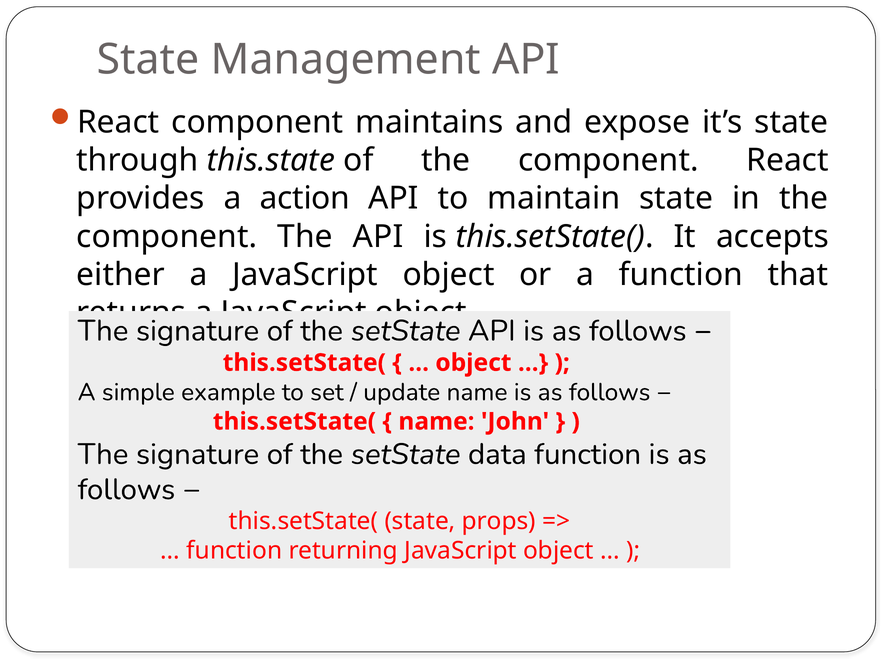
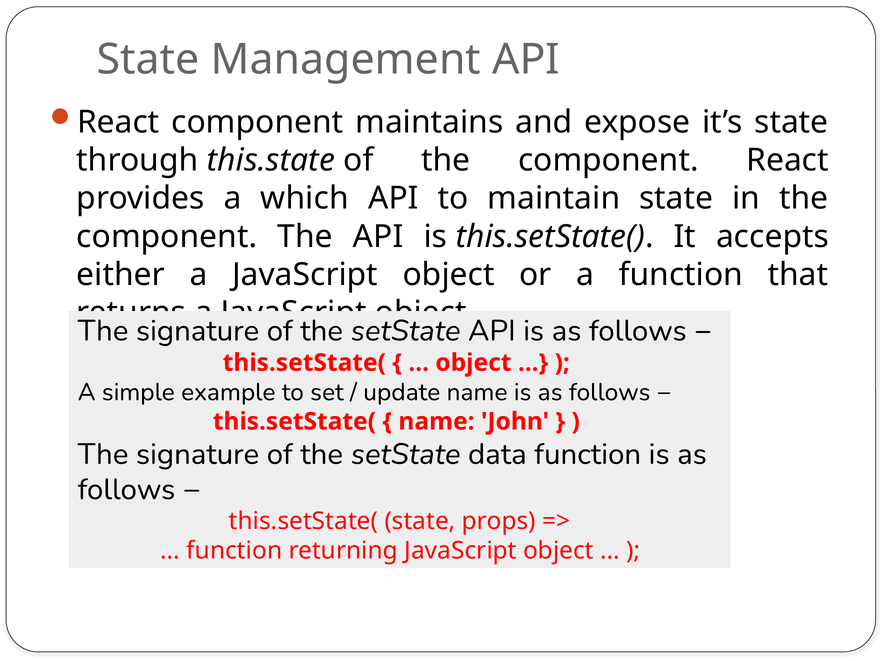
action: action -> which (305, 199)
